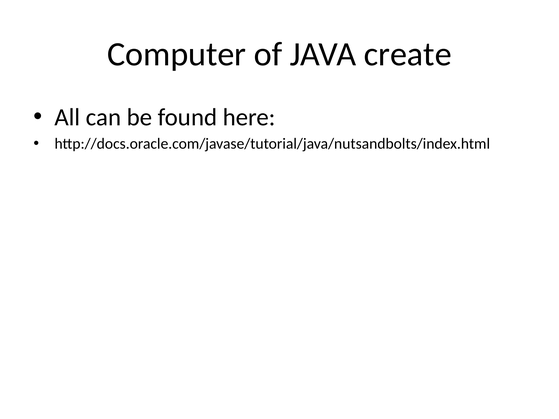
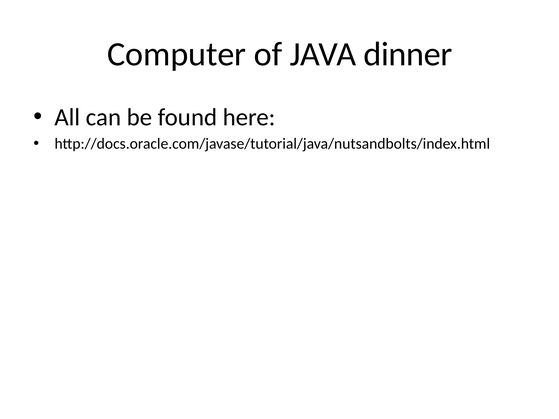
create: create -> dinner (408, 54)
